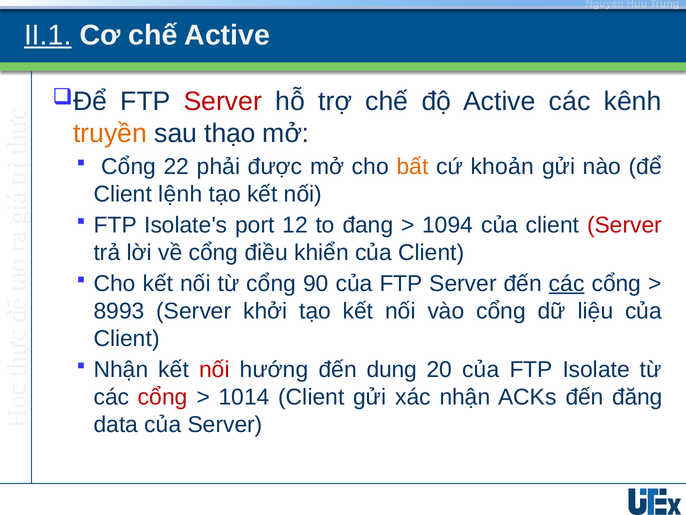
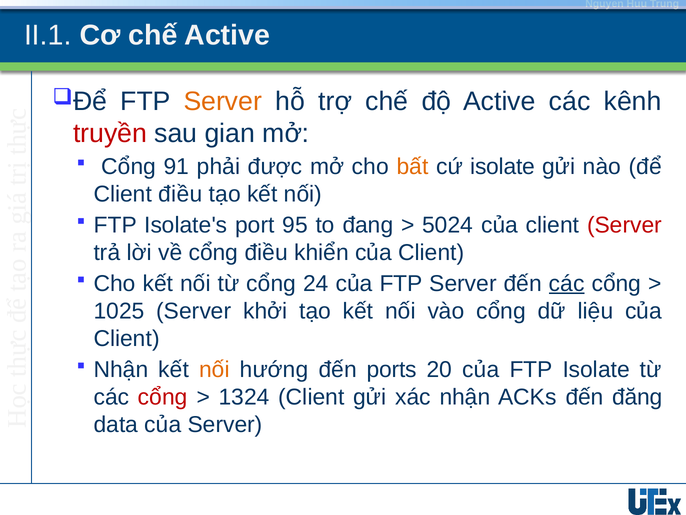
II.1 underline: present -> none (48, 35)
Server colour: red -> orange (223, 101)
truyền colour: orange -> red (110, 133)
thạo: thạo -> gian (230, 133)
22: 22 -> 91 (176, 166)
cứ khoản: khoản -> isolate (503, 166)
Client lệnh: lệnh -> điều (180, 194)
12: 12 -> 95 (295, 225)
1094: 1094 -> 5024 (448, 225)
90: 90 -> 24 (316, 283)
8993: 8993 -> 1025 (119, 311)
nối colour: red -> orange (214, 369)
dung: dung -> ports (392, 369)
1014: 1014 -> 1324 (244, 397)
